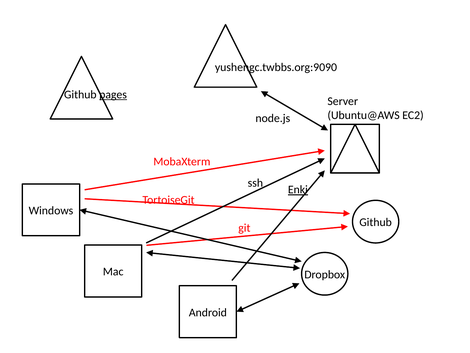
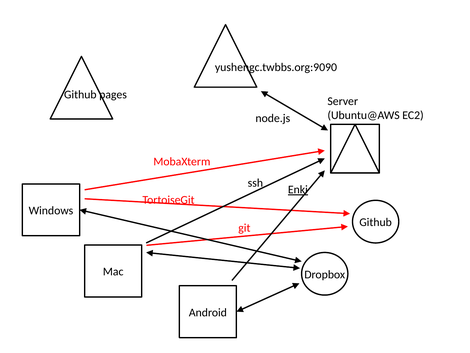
pages underline: present -> none (113, 94)
